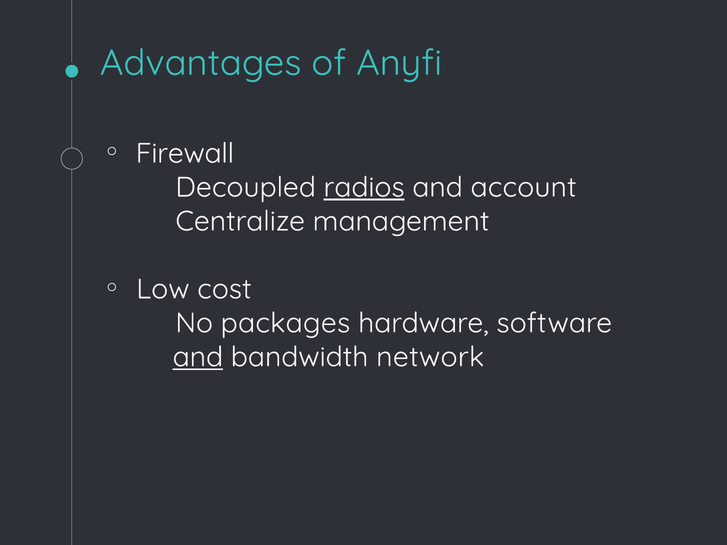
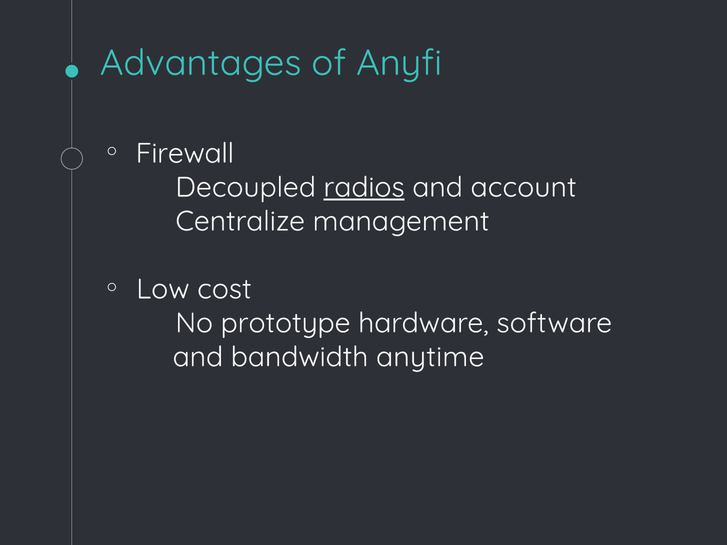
packages: packages -> prototype (286, 323)
and underline: present -> none (198, 357)
network: network -> anytime (430, 357)
